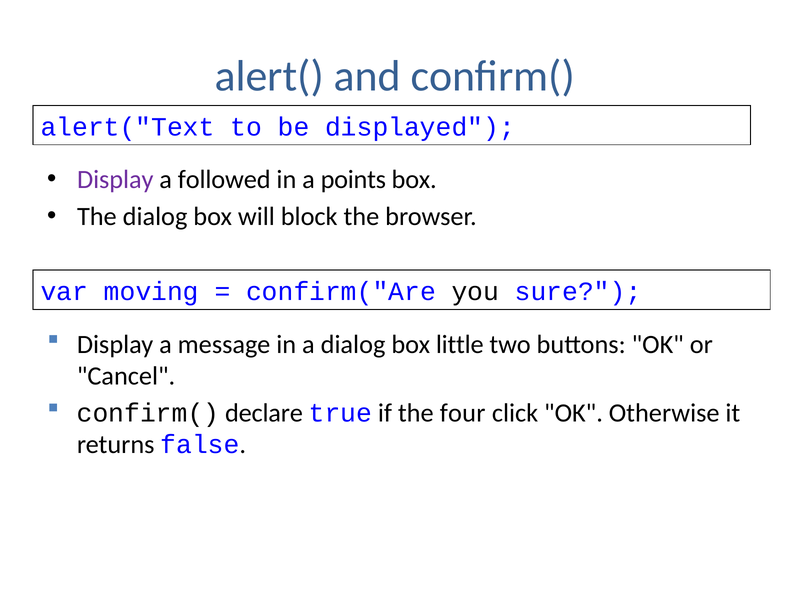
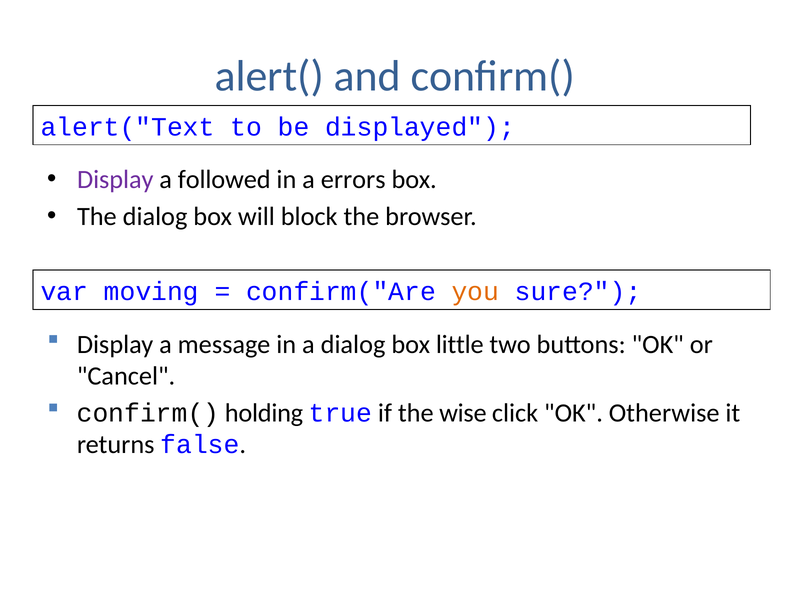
points: points -> errors (353, 180)
you colour: black -> orange (475, 291)
declare: declare -> holding (264, 413)
four: four -> wise (463, 413)
